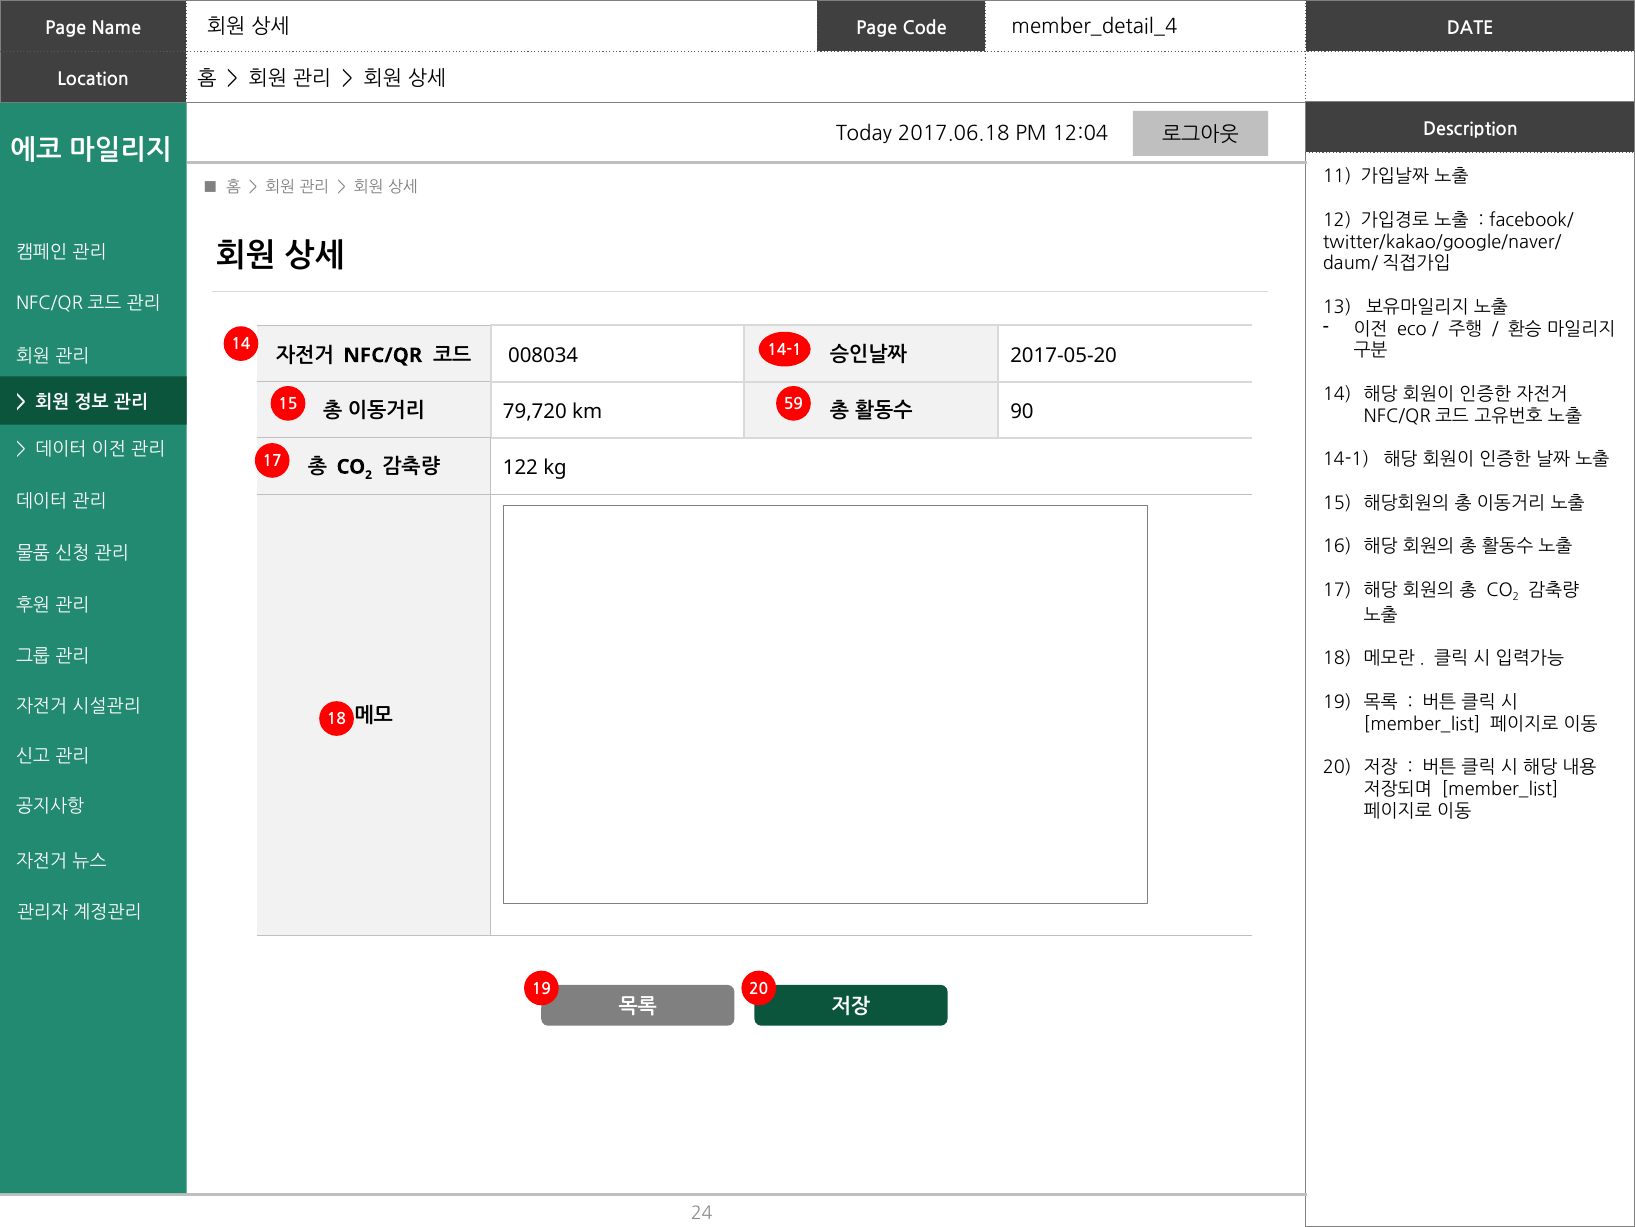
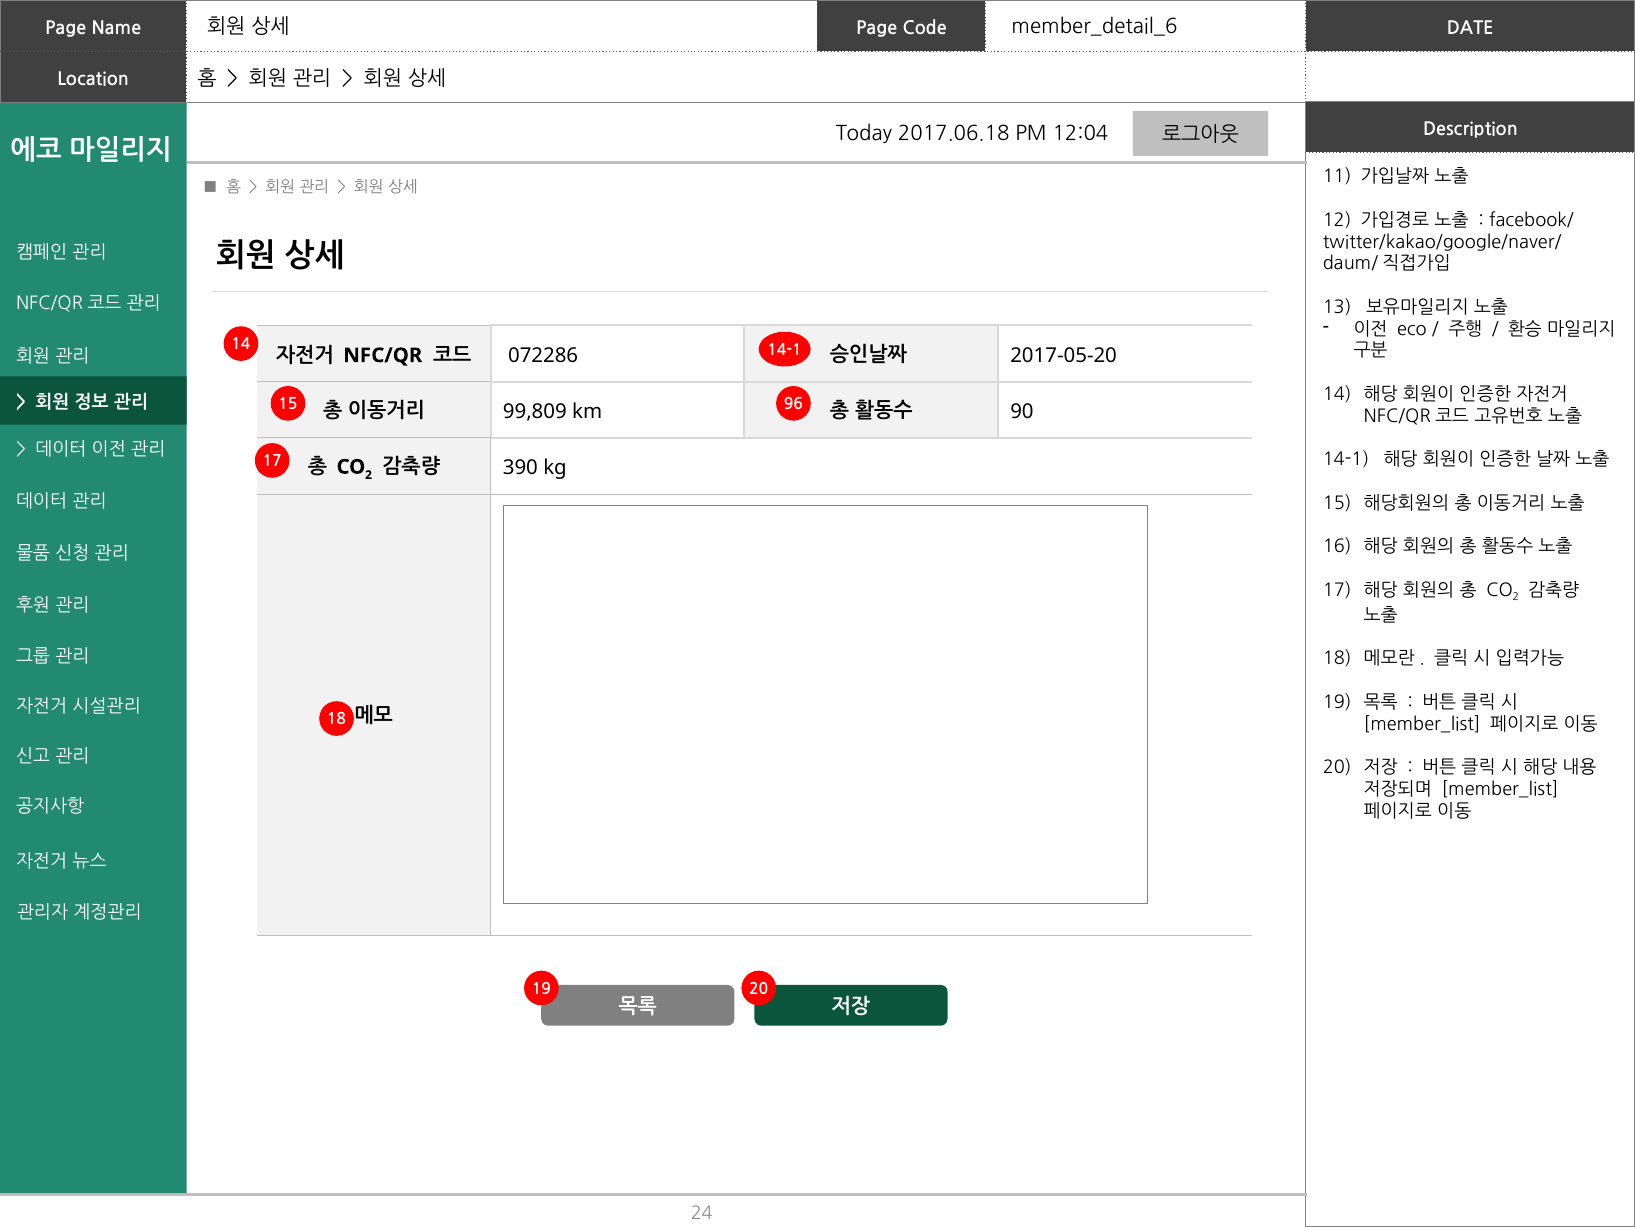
member_detail_4: member_detail_4 -> member_detail_6 (1094, 27)
008034: 008034 -> 072286 (543, 355)
59: 59 -> 96 (793, 404)
79,720: 79,720 -> 99,809 (535, 412)
122: 122 -> 390 (520, 468)
